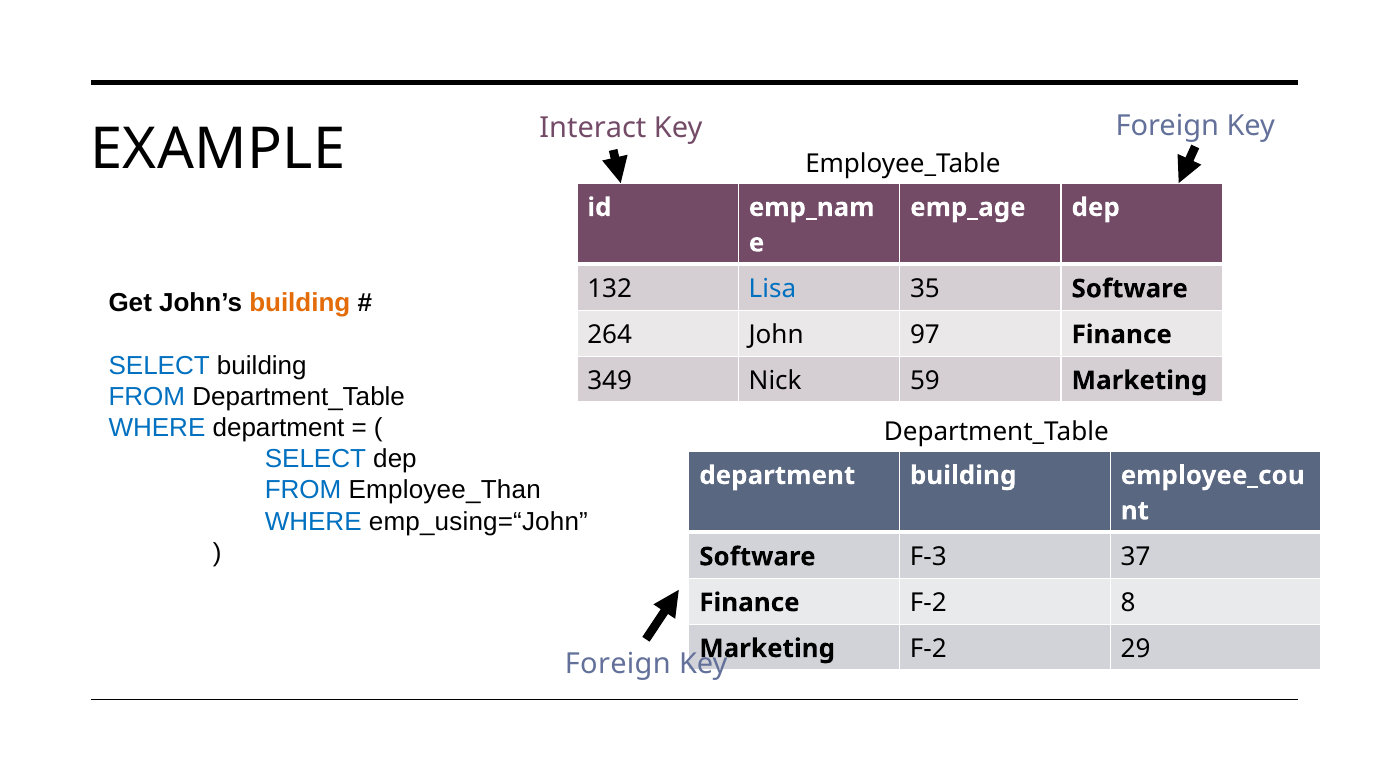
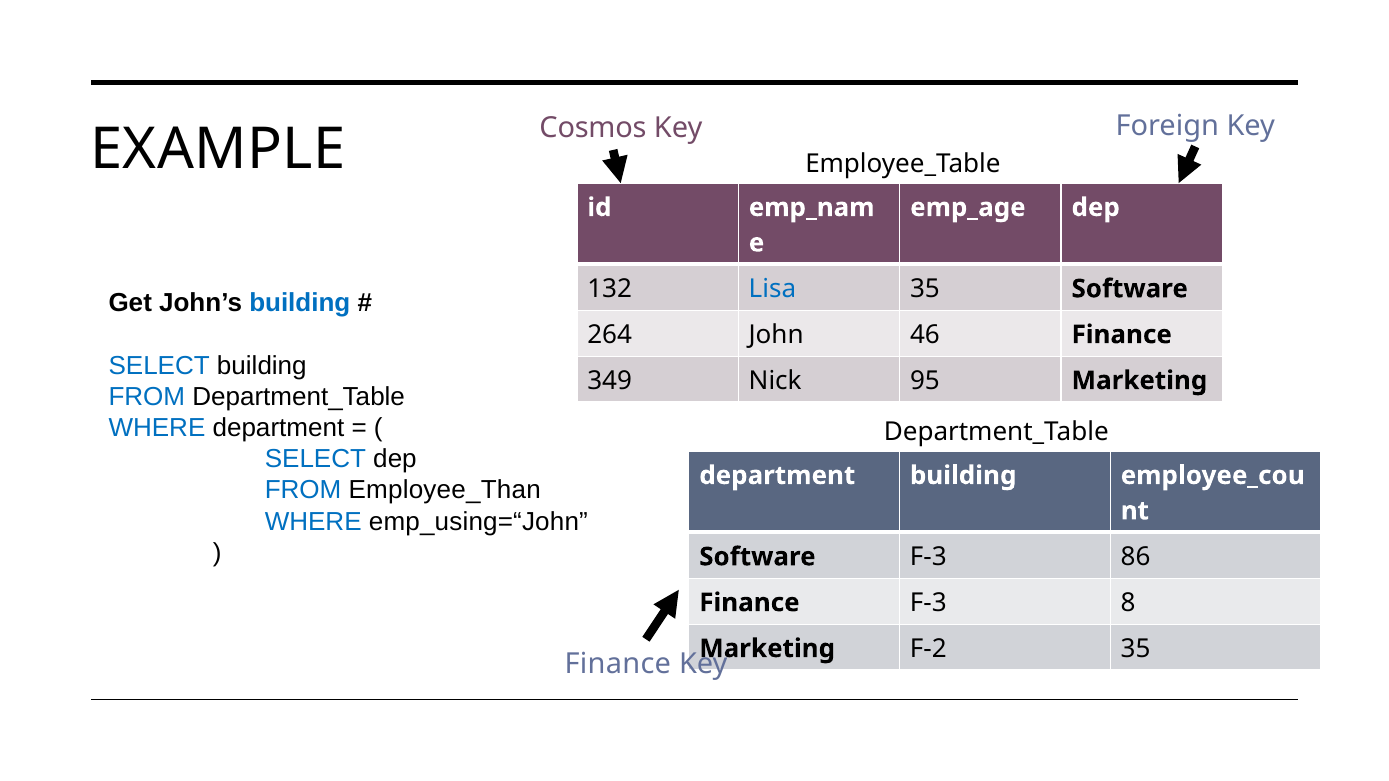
Interact: Interact -> Cosmos (593, 128)
building colour: orange -> blue (300, 303)
97: 97 -> 46 (925, 335)
59: 59 -> 95 (925, 381)
37: 37 -> 86 (1136, 557)
Finance F-2: F-2 -> F-3 (928, 603)
F-2 29: 29 -> 35 (1136, 649)
Foreign: Foreign -> Finance (618, 664)
